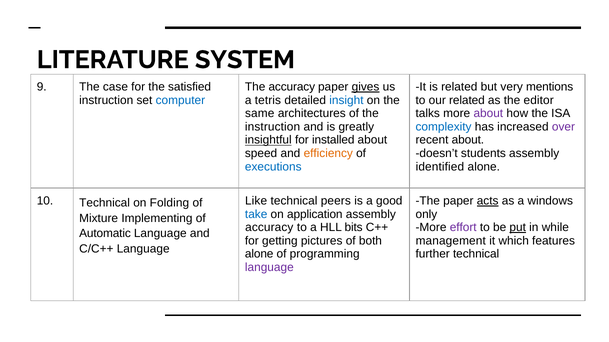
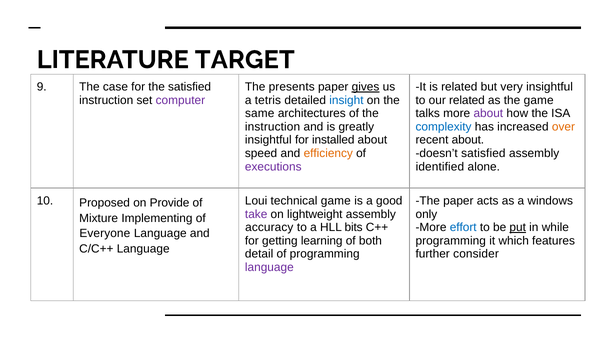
SYSTEM: SYSTEM -> TARGET (245, 60)
The accuracy: accuracy -> presents (292, 87)
very mentions: mentions -> insightful (550, 87)
computer colour: blue -> purple (180, 100)
the editor: editor -> game (539, 100)
over colour: purple -> orange (563, 127)
insightful underline: present -> none (268, 140)
doesn’t students: students -> satisfied (483, 154)
executions colour: blue -> purple (273, 167)
10 Technical: Technical -> Proposed (105, 203)
Folding: Folding -> Provide (170, 203)
Like: Like -> Loui (256, 201)
technical peers: peers -> game (336, 201)
acts underline: present -> none (488, 201)
take colour: blue -> purple (256, 215)
application: application -> lightweight (315, 215)
effort colour: purple -> blue (463, 228)
Automatic: Automatic -> Everyone (105, 234)
pictures: pictures -> learning (322, 241)
management: management -> programming (451, 241)
alone: alone -> detail (259, 254)
further technical: technical -> consider (476, 254)
